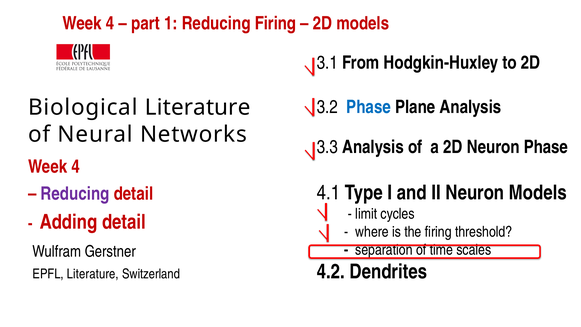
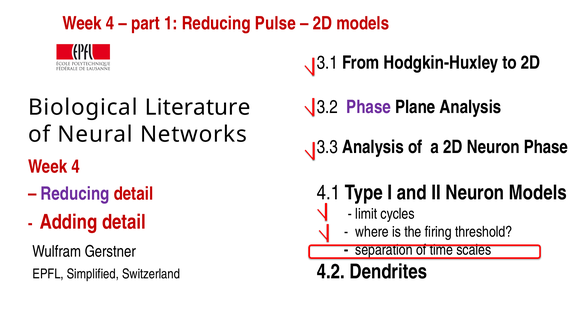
Reducing Firing: Firing -> Pulse (275, 23)
Phase colour: blue -> purple (369, 107)
EPFL Literature: Literature -> Simplified (93, 274)
